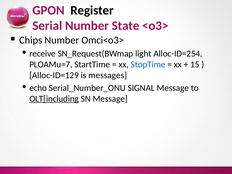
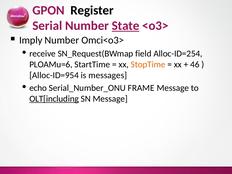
State underline: none -> present (126, 26)
Chips: Chips -> Imply (31, 40)
light: light -> field (143, 54)
PLOAMu=7: PLOAMu=7 -> PLOAMu=6 (51, 64)
StopTime colour: blue -> orange (148, 64)
15: 15 -> 46 (195, 64)
Alloc-ID=129: Alloc-ID=129 -> Alloc-ID=954 (54, 75)
SIGNAL: SIGNAL -> FRAME (141, 88)
